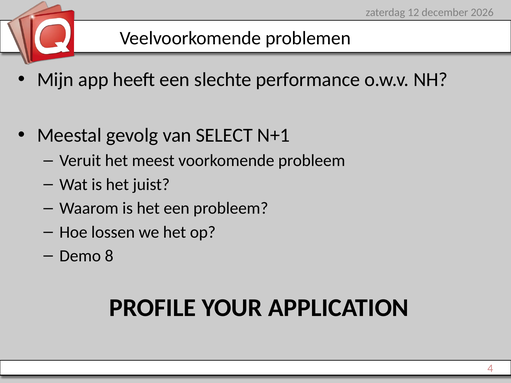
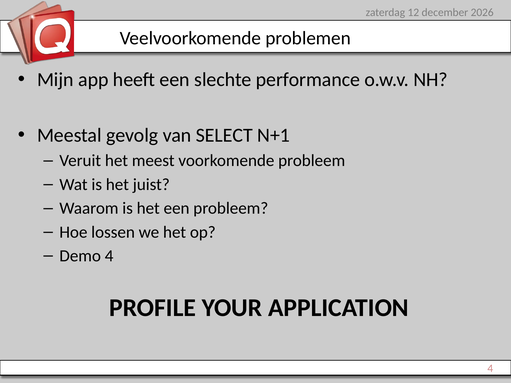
Demo 8: 8 -> 4 (109, 256)
